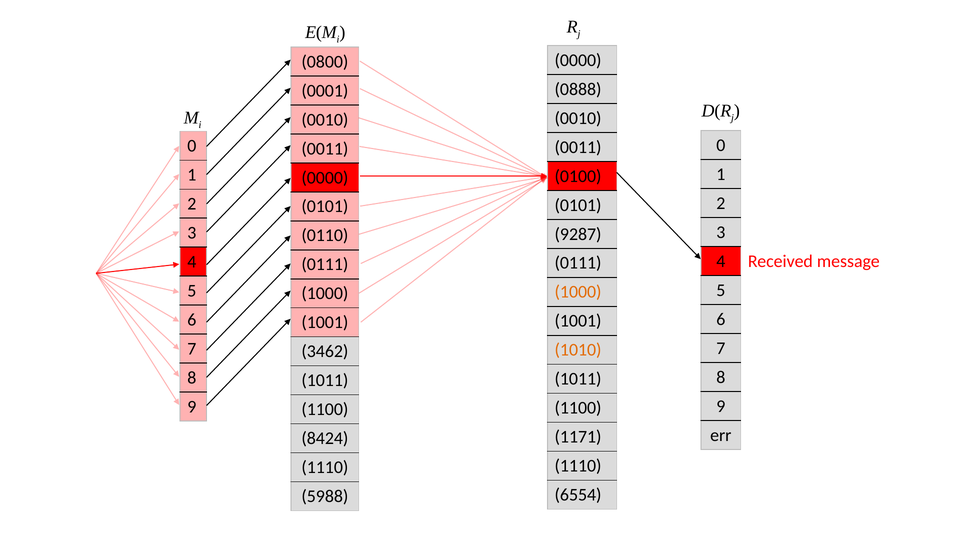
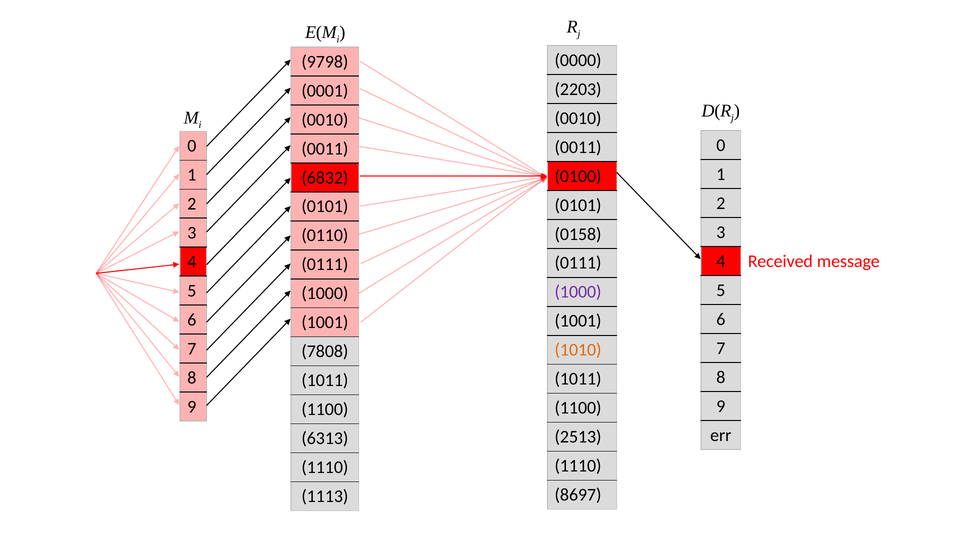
0800: 0800 -> 9798 (325, 62)
0888: 0888 -> 2203 (578, 89)
0000: 0000 -> 6832 (325, 178)
9287: 9287 -> 0158 (578, 234)
1000 colour: orange -> purple (578, 292)
3462: 3462 -> 7808 (325, 352)
1171: 1171 -> 2513 (578, 437)
8424: 8424 -> 6313 (325, 438)
6554: 6554 -> 8697 (578, 495)
5988: 5988 -> 1113 (325, 496)
